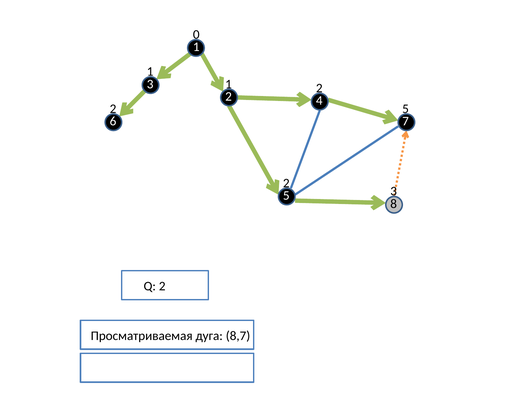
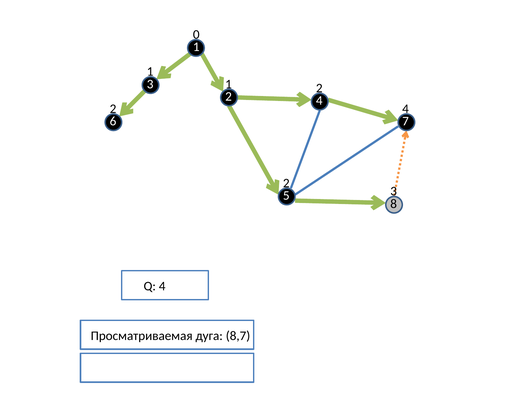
2 5: 5 -> 4 (405, 109)
Q 2: 2 -> 4 (162, 286)
